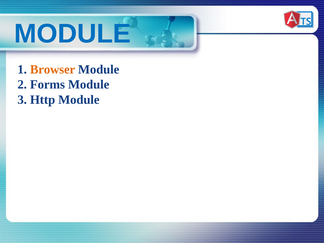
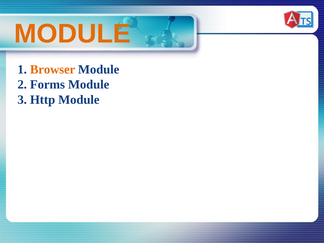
MODULE colour: blue -> orange (73, 34)
